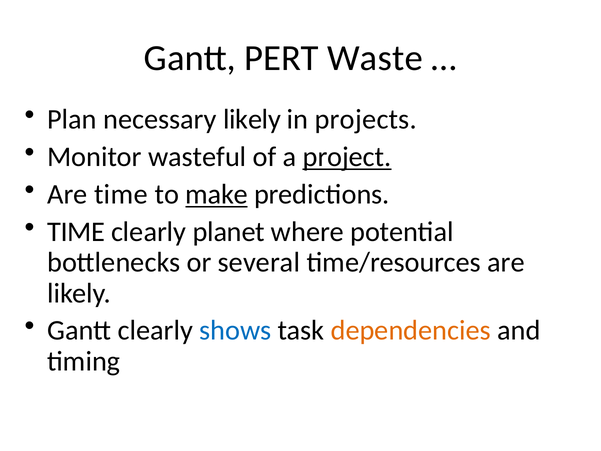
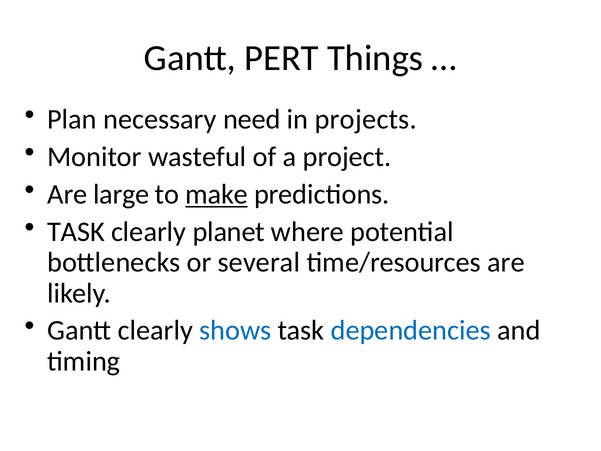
Waste: Waste -> Things (375, 58)
necessary likely: likely -> need (252, 119)
project underline: present -> none (347, 157)
Are time: time -> large (121, 194)
TIME: TIME -> TASK (76, 232)
dependencies colour: orange -> blue (411, 330)
